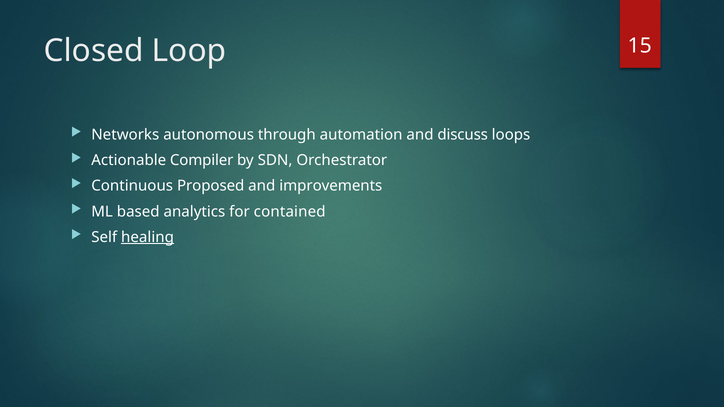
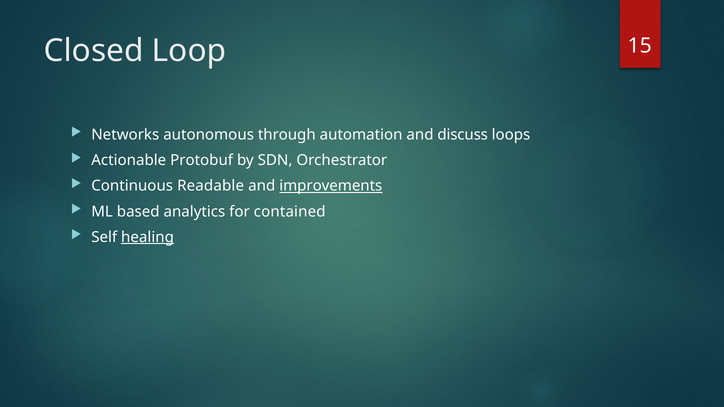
Compiler: Compiler -> Protobuf (202, 160)
Proposed: Proposed -> Readable (211, 186)
improvements underline: none -> present (331, 186)
